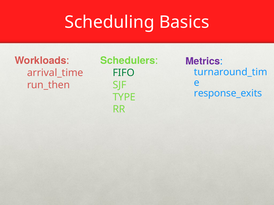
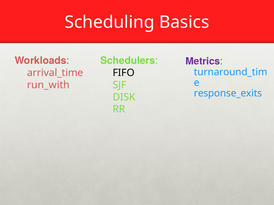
FIFO colour: green -> black (124, 73)
run_then: run_then -> run_with (48, 85)
TYPE: TYPE -> DISK (124, 97)
